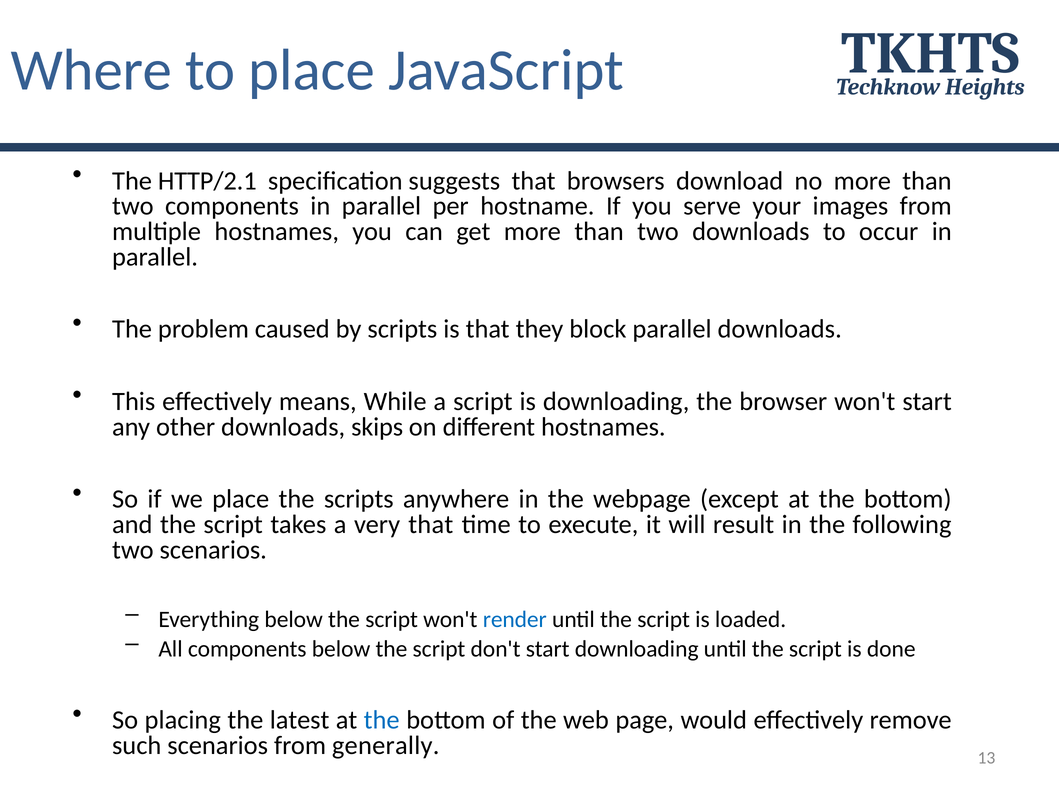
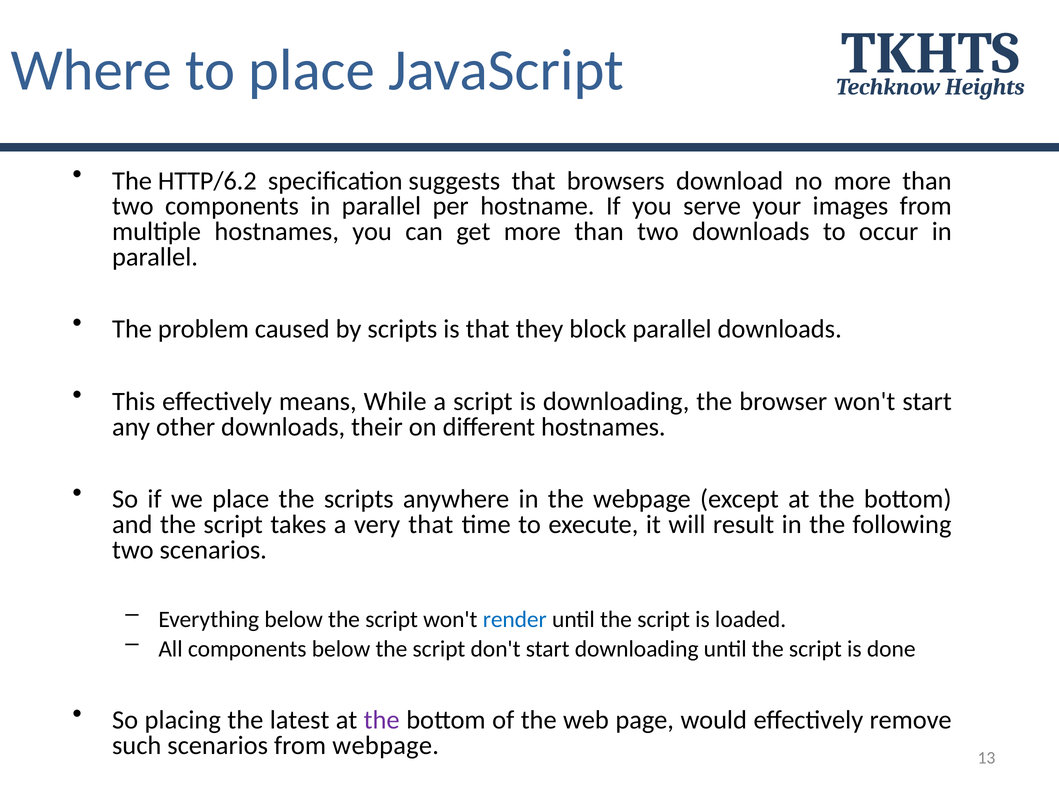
HTTP/2.1: HTTP/2.1 -> HTTP/6.2 (207, 181)
skips: skips -> their (377, 427)
the colour: blue -> purple (382, 720)
from generally: generally -> webpage (386, 746)
